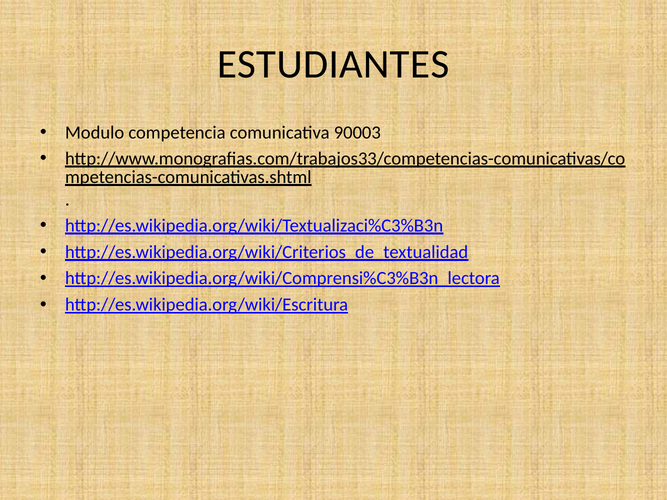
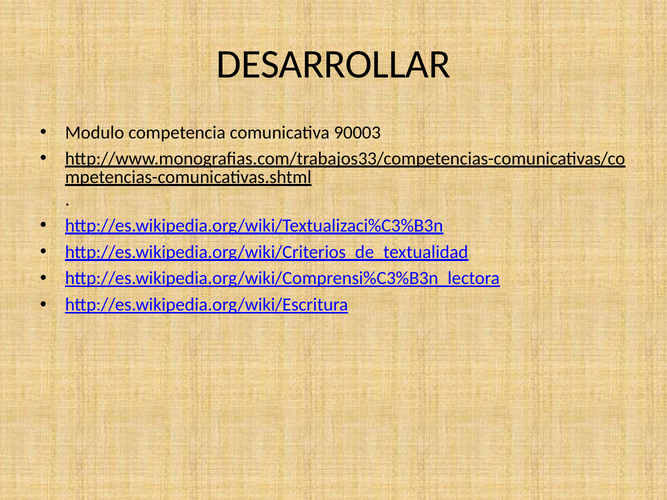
ESTUDIANTES: ESTUDIANTES -> DESARROLLAR (334, 65)
